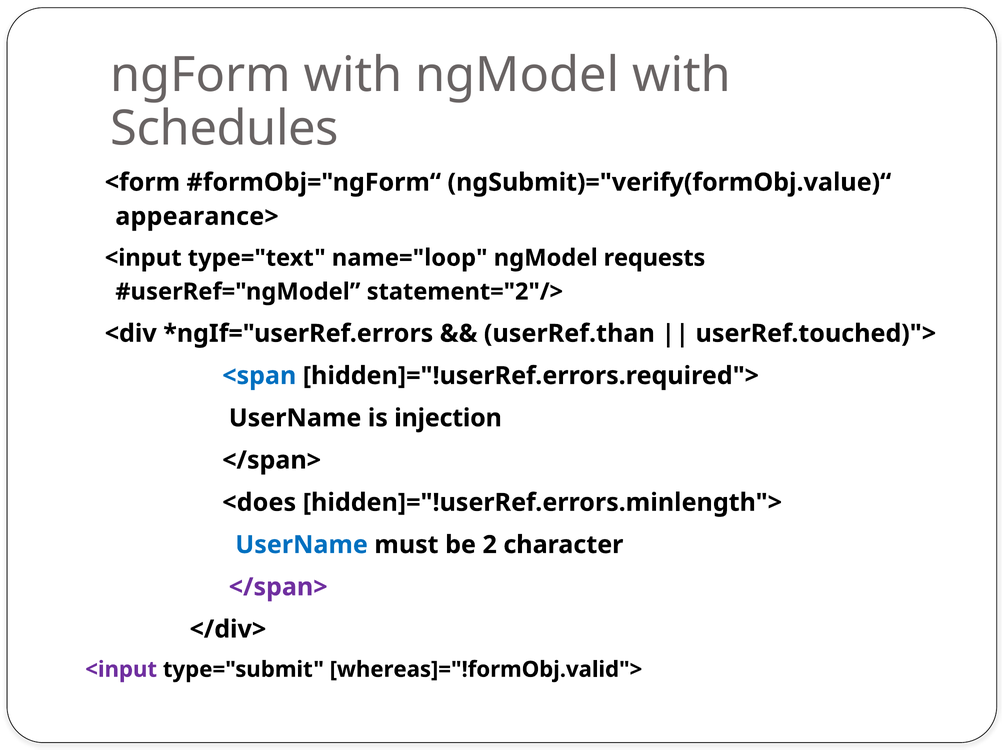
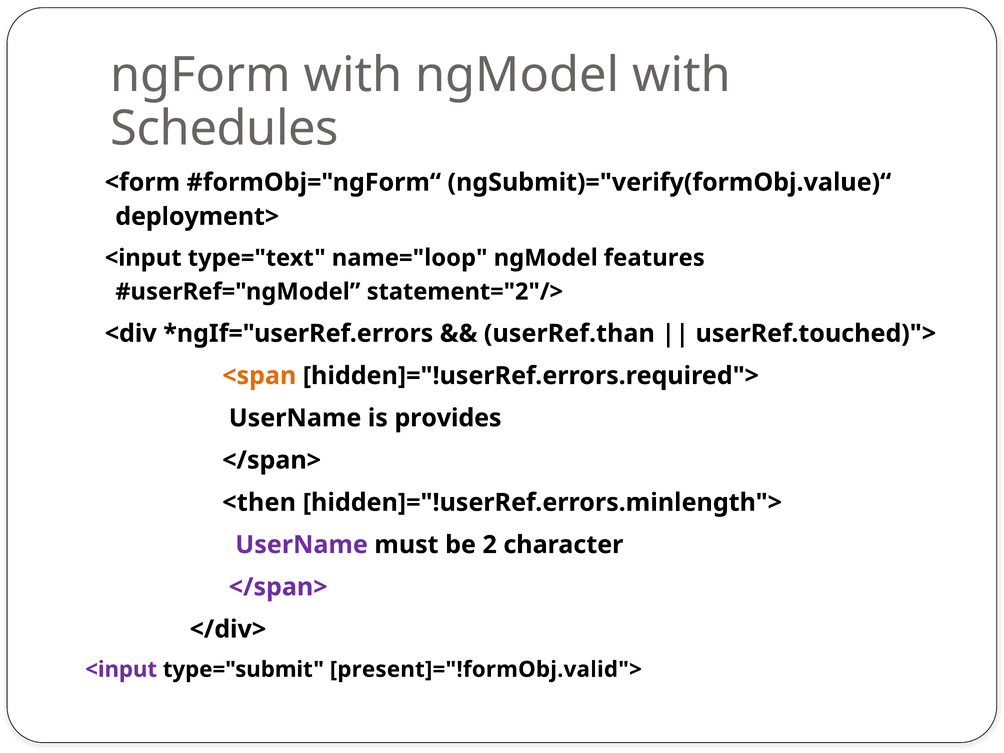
appearance>: appearance> -> deployment> (197, 217)
requests: requests -> features (654, 258)
<span colour: blue -> orange (259, 376)
injection: injection -> provides (448, 418)
<does: <does -> <then (259, 503)
UserName colour: blue -> purple (302, 545)
whereas]="!formObj.valid">: whereas]="!formObj.valid"> -> present]="!formObj.valid"> (486, 669)
